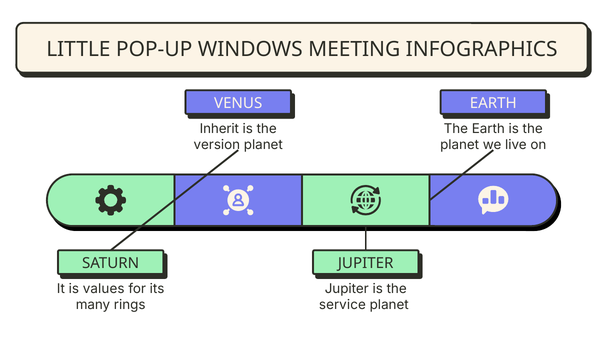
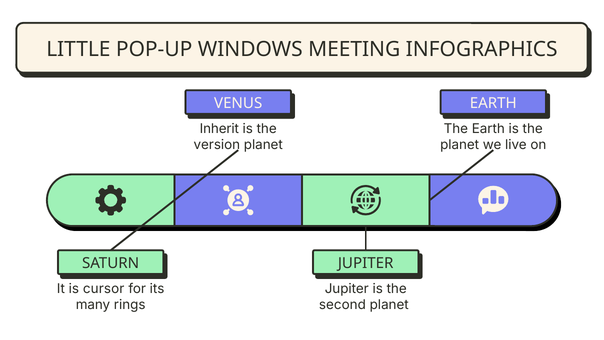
values: values -> cursor (104, 288)
service: service -> second (342, 304)
